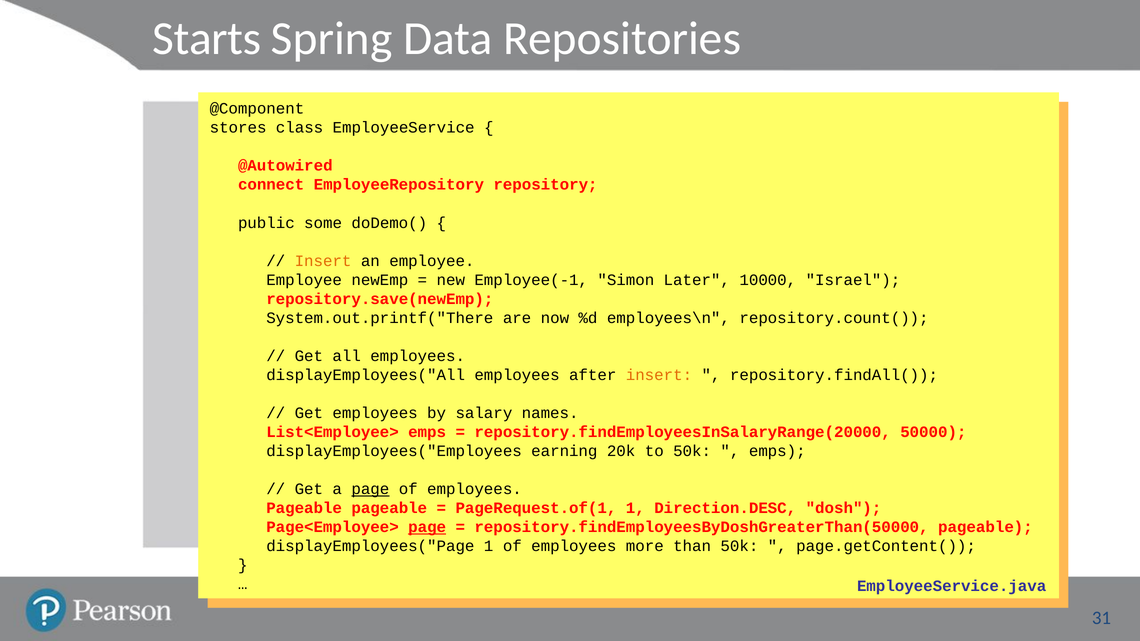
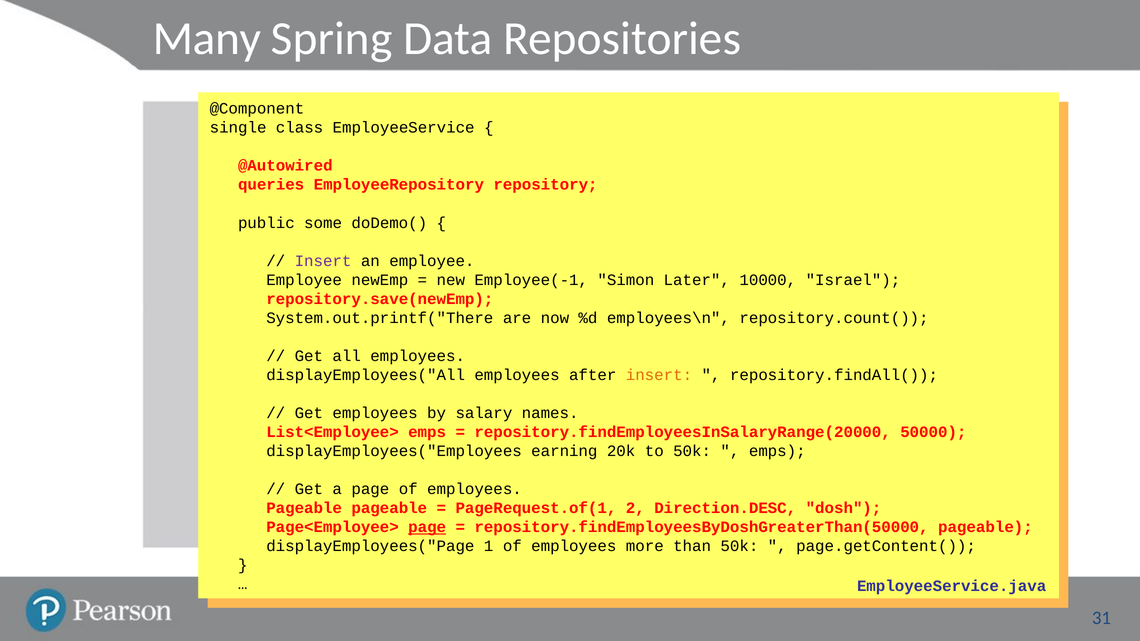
Starts: Starts -> Many (207, 39)
stores: stores -> single (238, 128)
connect: connect -> queries (271, 185)
Insert colour: orange -> purple (323, 261)
page underline: present -> none (370, 489)
1: 1 -> 2 (635, 508)
